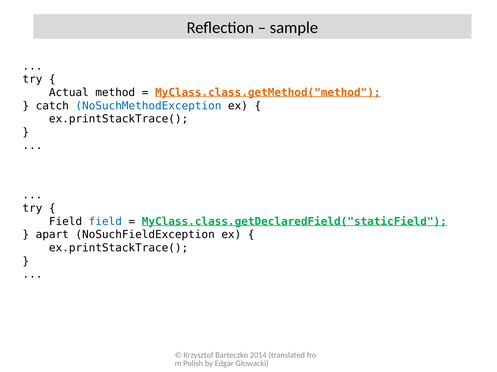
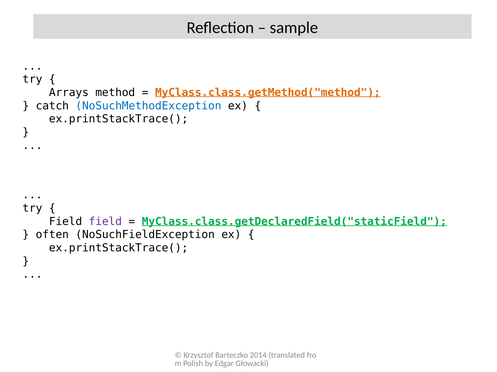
Actual: Actual -> Arrays (69, 93)
field colour: blue -> purple (105, 222)
apart: apart -> often (52, 235)
